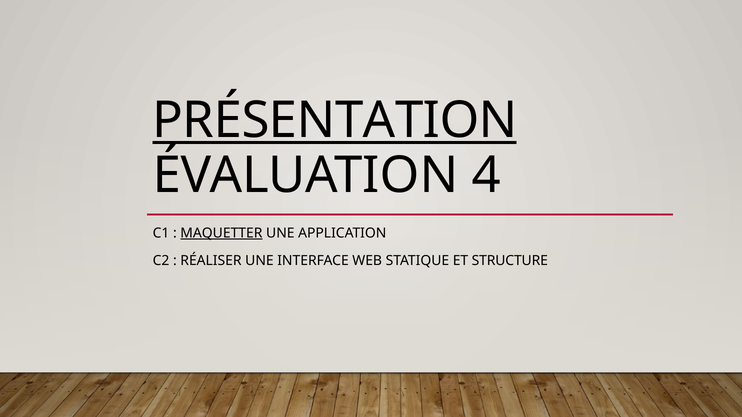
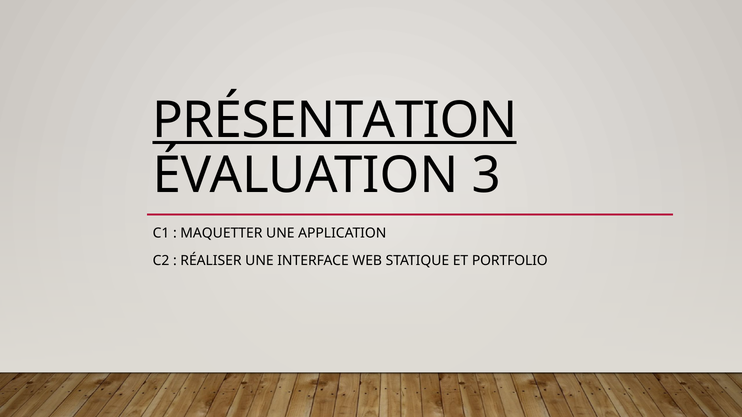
4: 4 -> 3 (486, 176)
MAQUETTER underline: present -> none (221, 233)
STRUCTURE: STRUCTURE -> PORTFOLIO (510, 261)
